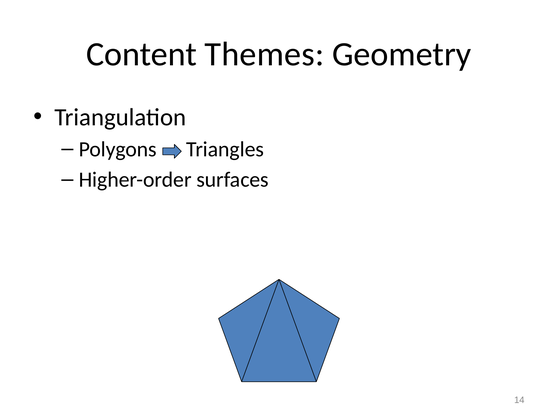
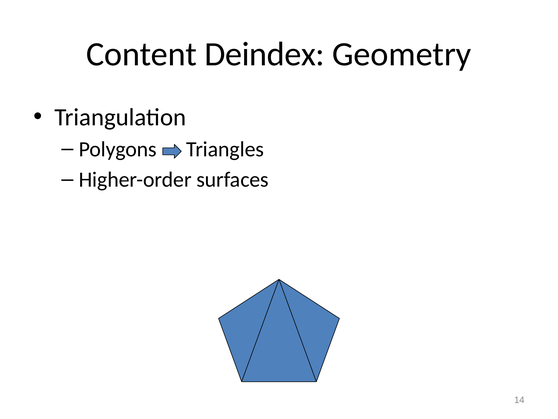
Themes: Themes -> Deindex (265, 54)
